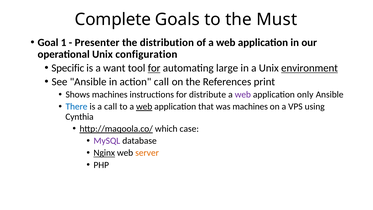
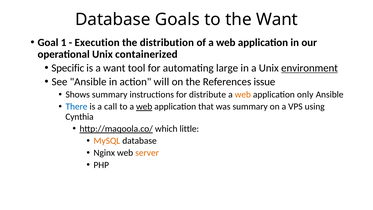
Complete: Complete -> Database (113, 20)
the Must: Must -> Want (277, 20)
Presenter: Presenter -> Execution (97, 43)
configuration: configuration -> containerized (146, 54)
for underline: present -> none (154, 68)
action call: call -> will (161, 82)
print: print -> issue (264, 82)
Shows machines: machines -> summary (110, 95)
web colour: purple -> orange (243, 95)
was machines: machines -> summary (250, 107)
case: case -> little (189, 129)
MySQL colour: purple -> orange (107, 141)
Nginx underline: present -> none (104, 153)
